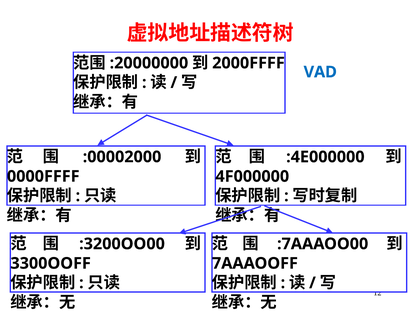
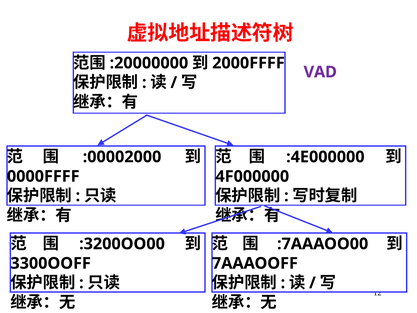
VAD colour: blue -> purple (320, 72)
